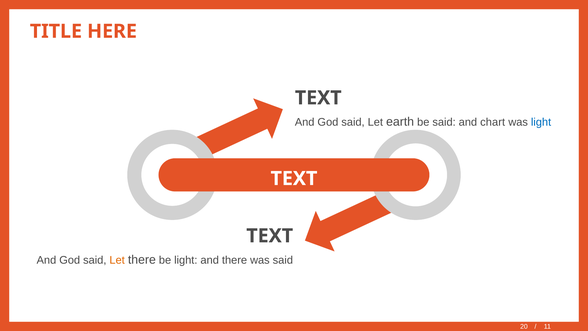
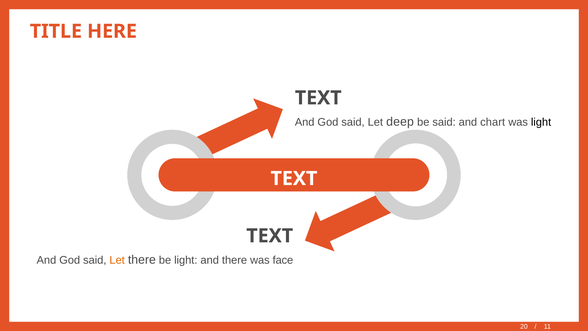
earth: earth -> deep (400, 122)
light colour: blue -> black (541, 122)
was said: said -> face (283, 260)
